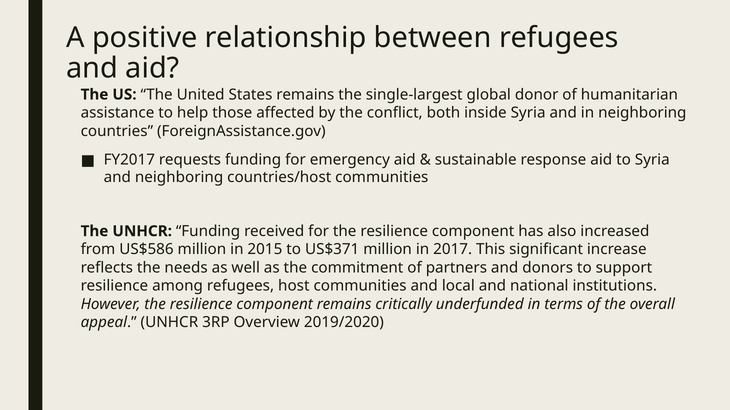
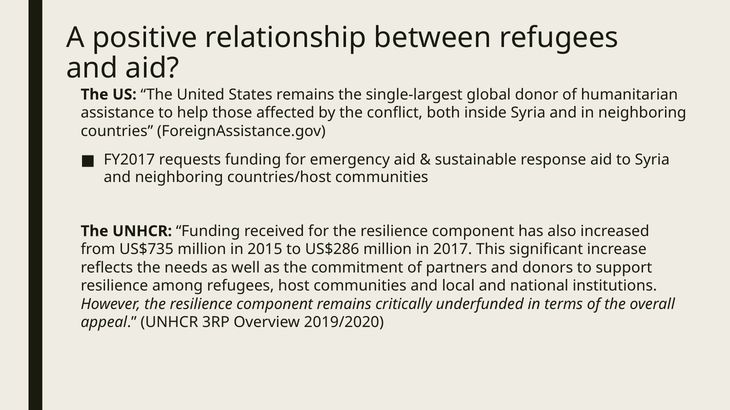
US$586: US$586 -> US$735 (146, 250)
US$371: US$371 -> US$286 (332, 250)
